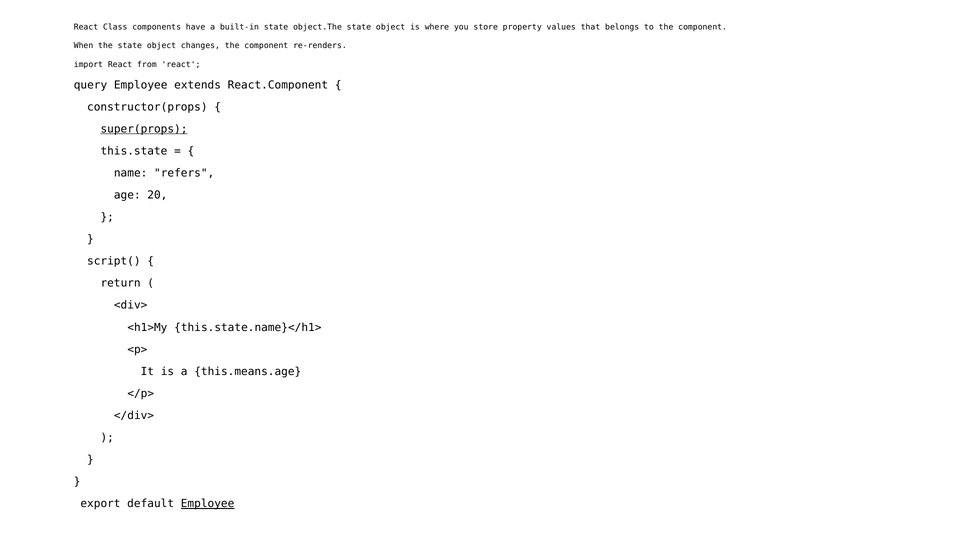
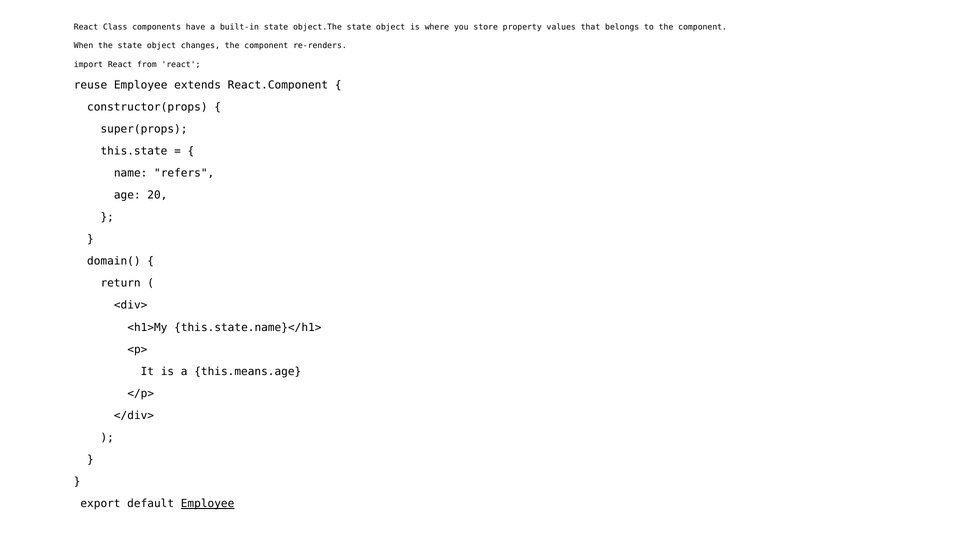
query: query -> reuse (90, 85)
super(props underline: present -> none (144, 129)
script(: script( -> domain( (114, 261)
